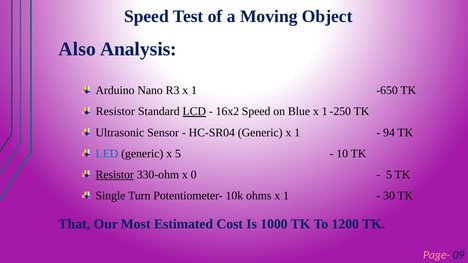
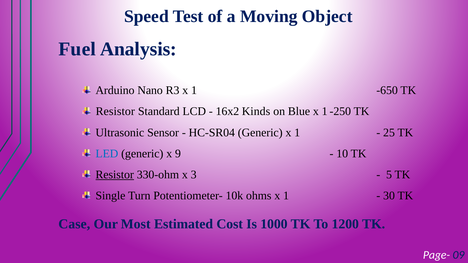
Also: Also -> Fuel (77, 49)
LCD underline: present -> none (194, 112)
16x2 Speed: Speed -> Kinds (256, 112)
94: 94 -> 25 (389, 133)
x 5: 5 -> 9 (178, 154)
0: 0 -> 3 (194, 175)
That: That -> Case (74, 224)
Page- colour: pink -> white (437, 255)
